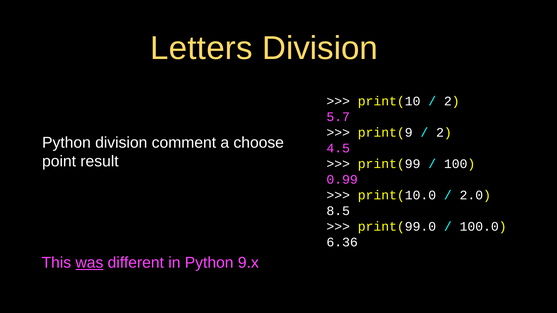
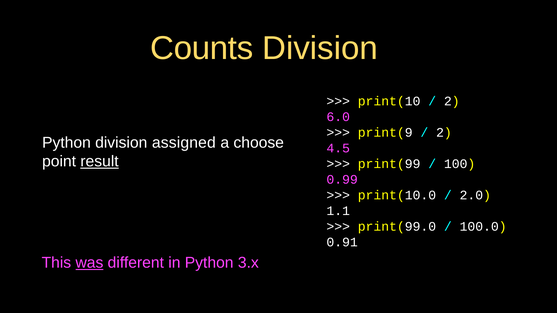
Letters: Letters -> Counts (202, 48)
5.7: 5.7 -> 6.0 (338, 117)
comment: comment -> assigned (184, 143)
result underline: none -> present (100, 162)
8.5: 8.5 -> 1.1 (338, 211)
6.36: 6.36 -> 0.91 (342, 242)
9.x: 9.x -> 3.x (248, 263)
